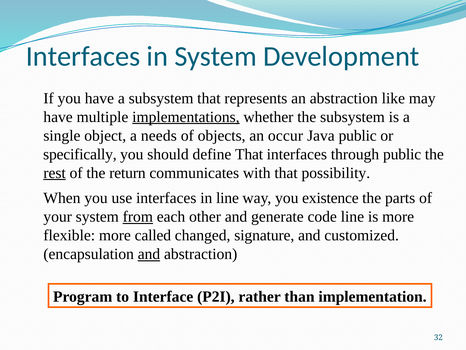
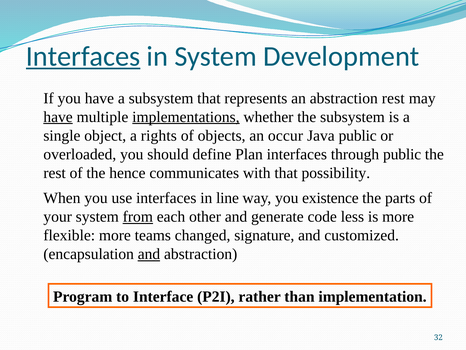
Interfaces underline: none -> present (83, 56)
abstraction like: like -> rest (393, 98)
have underline: none -> present (58, 117)
needs: needs -> rights (159, 135)
specifically: specifically -> overloaded (80, 154)
define That: That -> Plan (249, 154)
rest underline: present -> none (55, 173)
return: return -> hence (127, 173)
code line: line -> less (352, 216)
called: called -> teams (153, 235)
